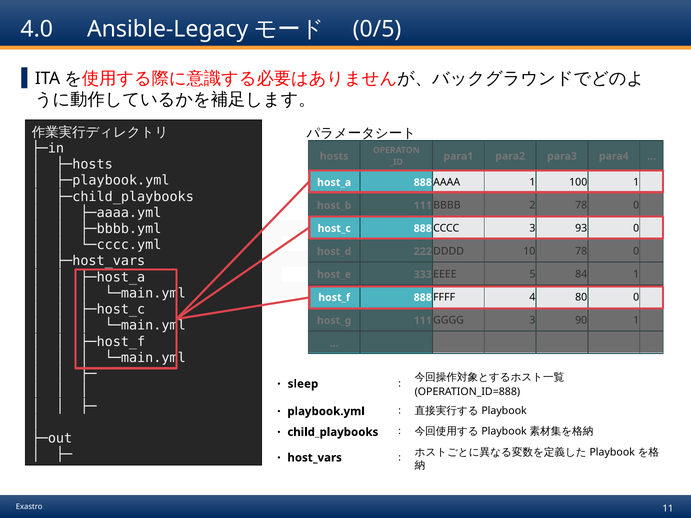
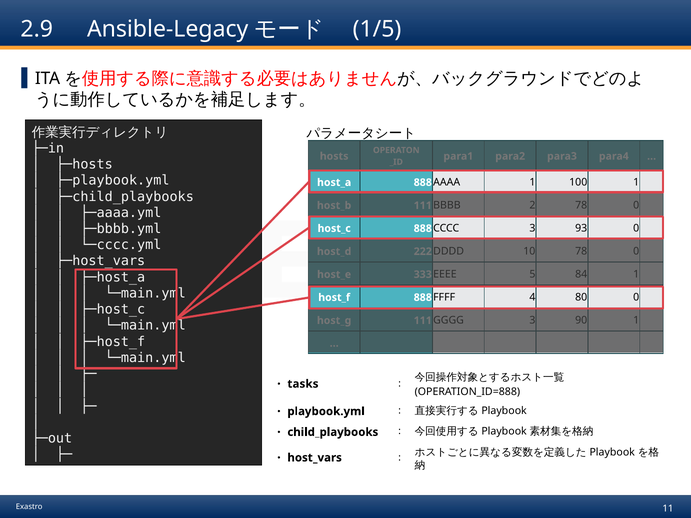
4.0: 4.0 -> 2.9 (37, 29)
0/5: 0/5 -> 1/5 (377, 29)
sleep: sleep -> tasks (303, 384)
